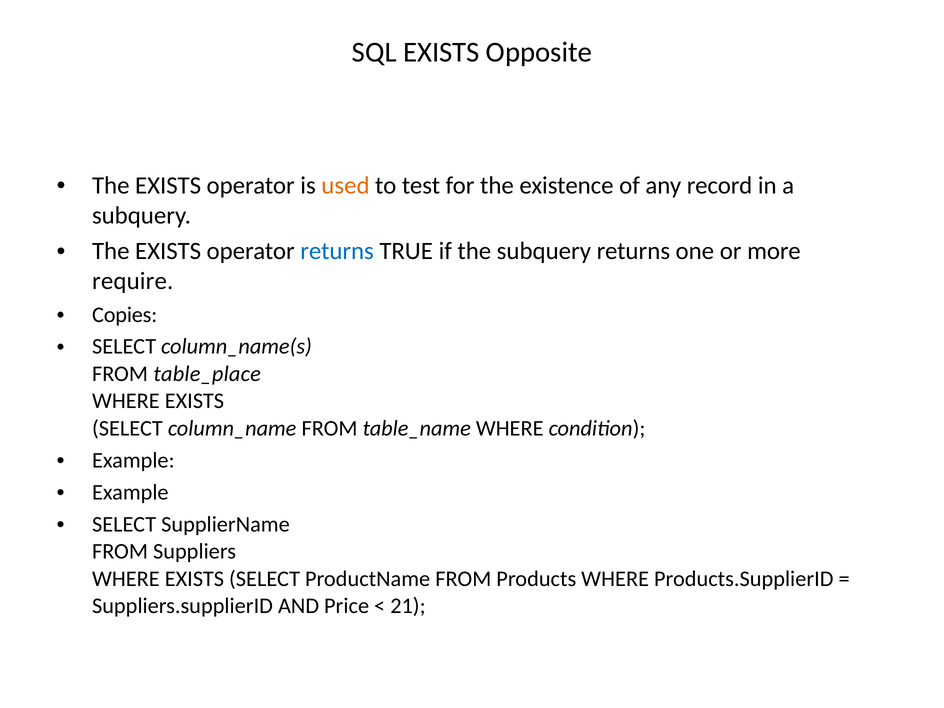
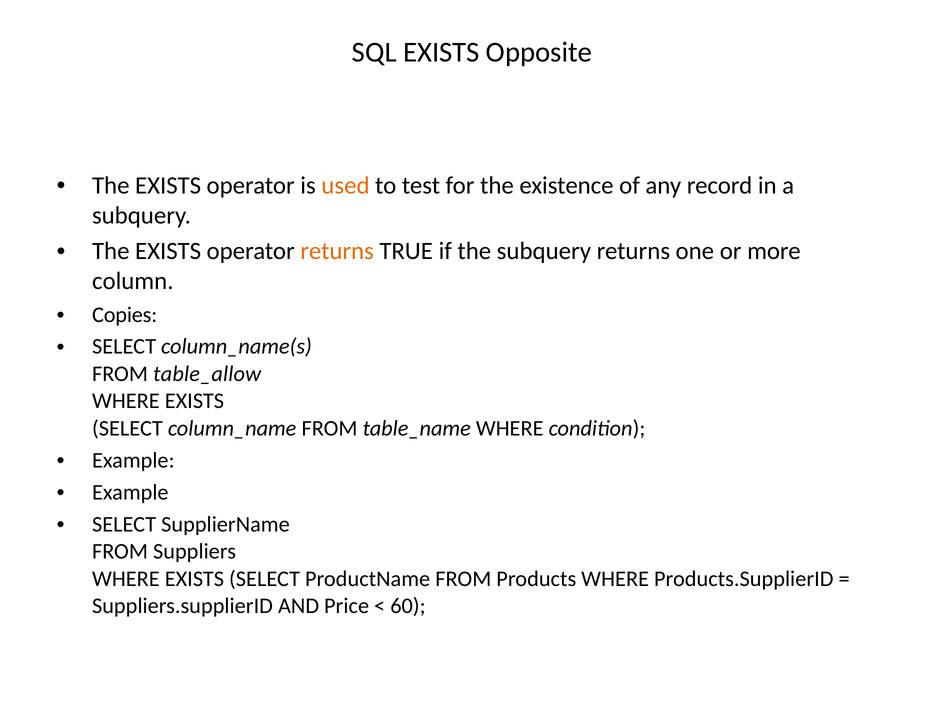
returns colour: blue -> orange (337, 251)
require: require -> column (133, 281)
table_place: table_place -> table_allow (207, 374)
21: 21 -> 60 (408, 606)
